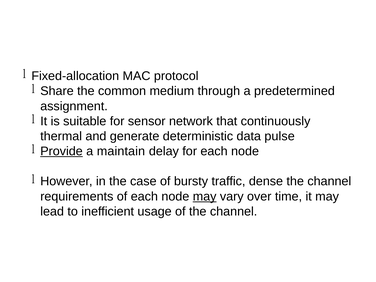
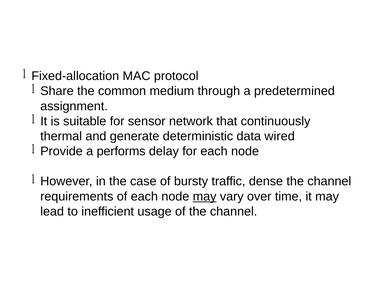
pulse: pulse -> wired (280, 136)
Provide underline: present -> none (61, 151)
maintain: maintain -> performs (121, 151)
